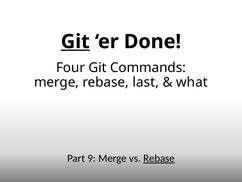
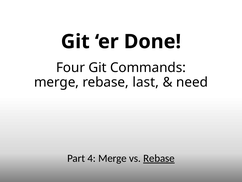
Git underline: present -> none (75, 42)
what: what -> need (192, 82)
9: 9 -> 4 (92, 158)
